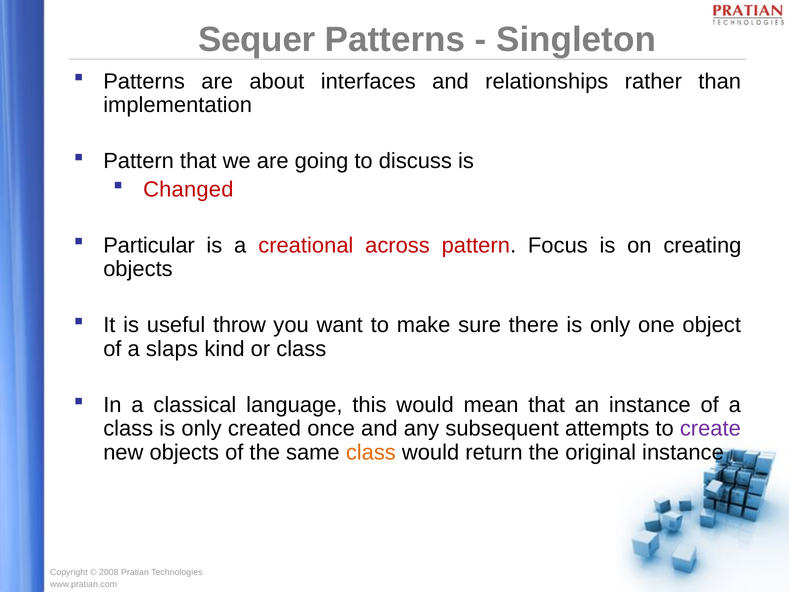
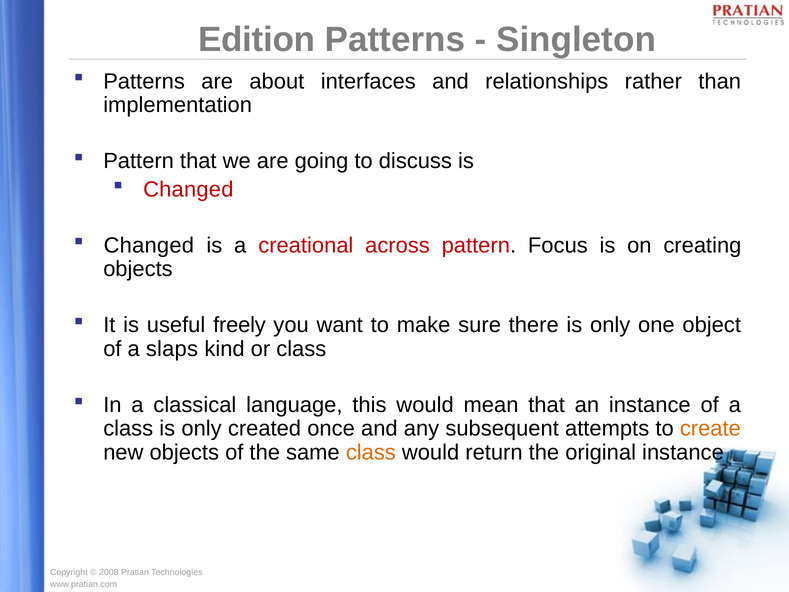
Sequer: Sequer -> Edition (257, 40)
Particular: Particular -> Changed (149, 245)
throw: throw -> freely (239, 325)
create colour: purple -> orange (710, 429)
